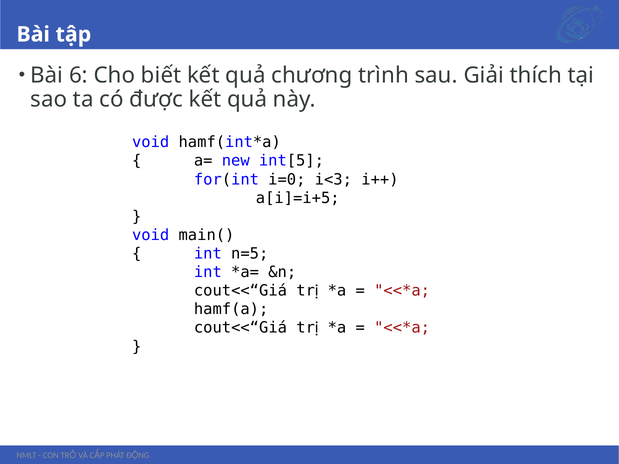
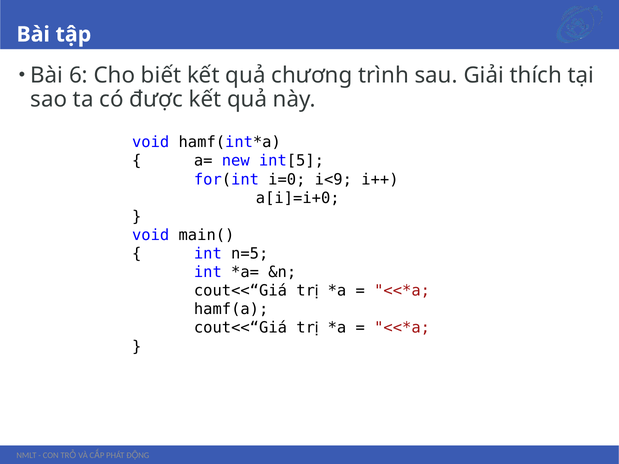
i<3: i<3 -> i<9 (333, 179)
a[i]=i+5: a[i]=i+5 -> a[i]=i+0 (298, 198)
